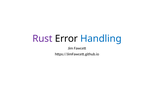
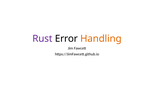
Handling colour: blue -> orange (101, 38)
